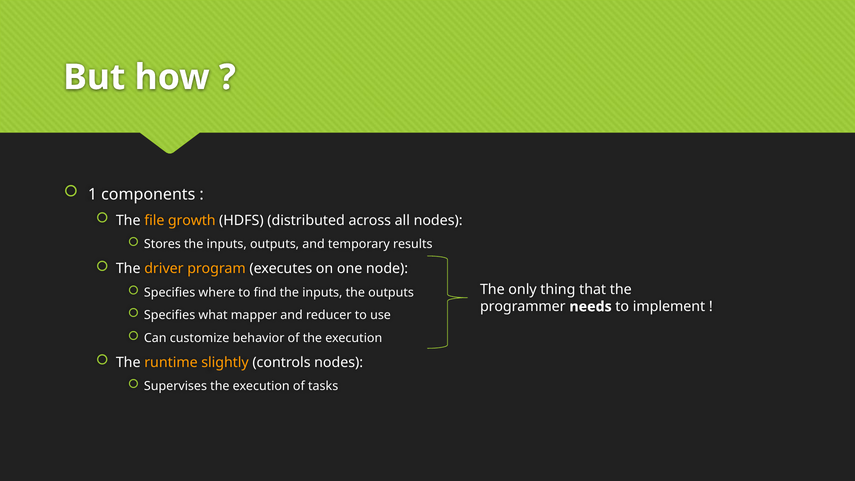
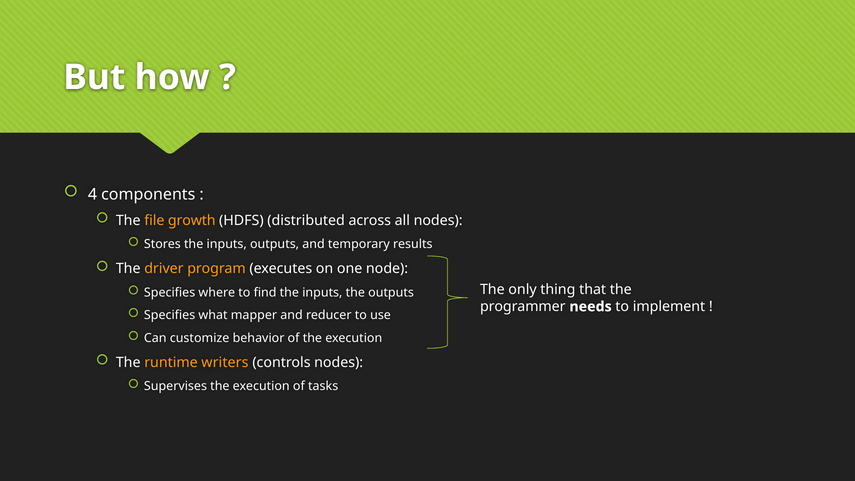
1: 1 -> 4 (92, 194)
slightly: slightly -> writers (225, 362)
